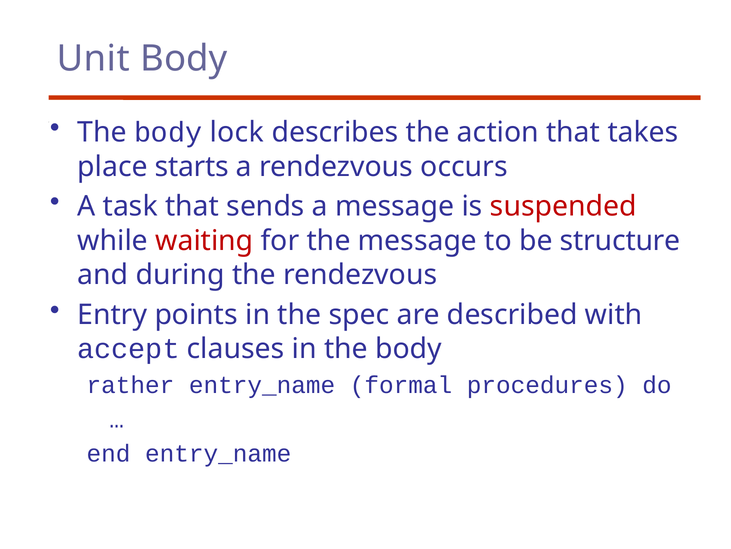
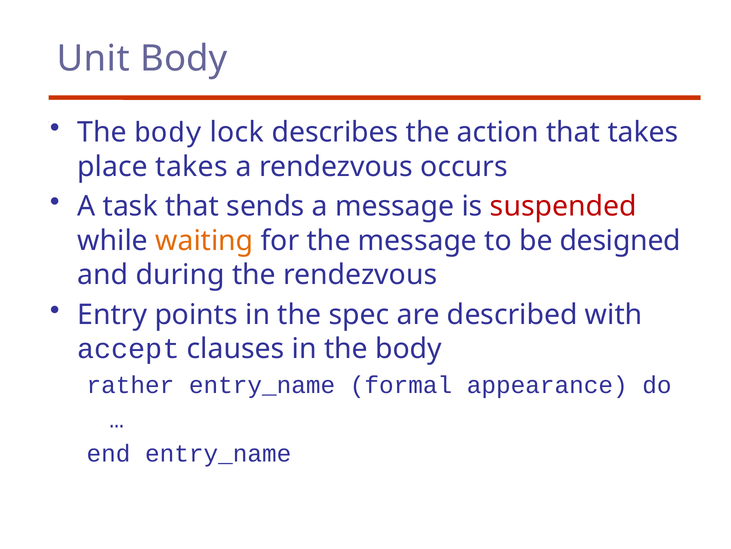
place starts: starts -> takes (192, 166)
waiting colour: red -> orange (204, 240)
structure: structure -> designed (620, 240)
procedures: procedures -> appearance (547, 385)
